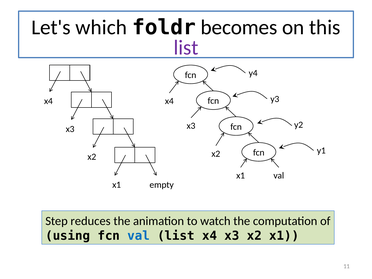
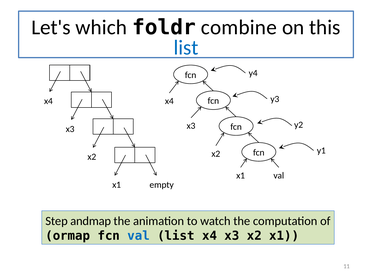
becomes: becomes -> combine (239, 27)
list colour: purple -> blue (186, 48)
reduces: reduces -> andmap (91, 221)
using: using -> ormap (68, 236)
